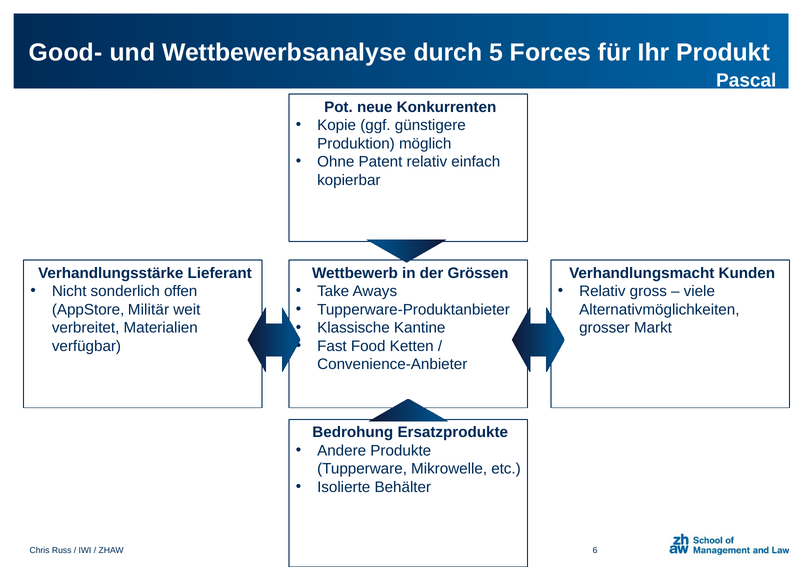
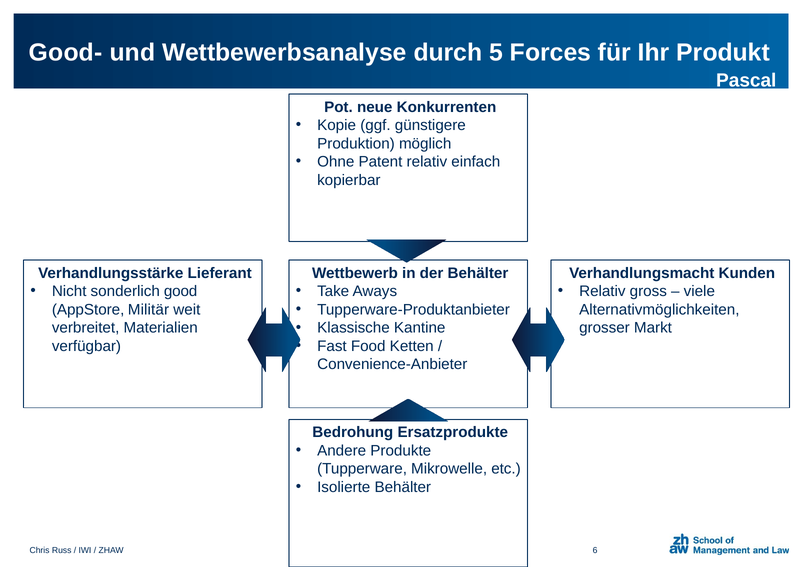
der Grössen: Grössen -> Behälter (478, 273)
offen: offen -> good (181, 291)
